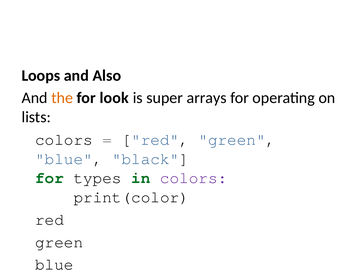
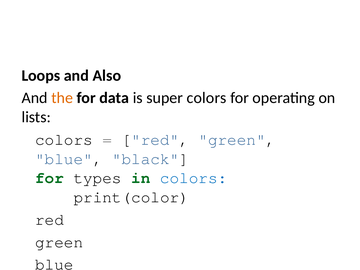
look: look -> data (114, 98)
super arrays: arrays -> colors (207, 98)
colors colour: purple -> blue (194, 178)
